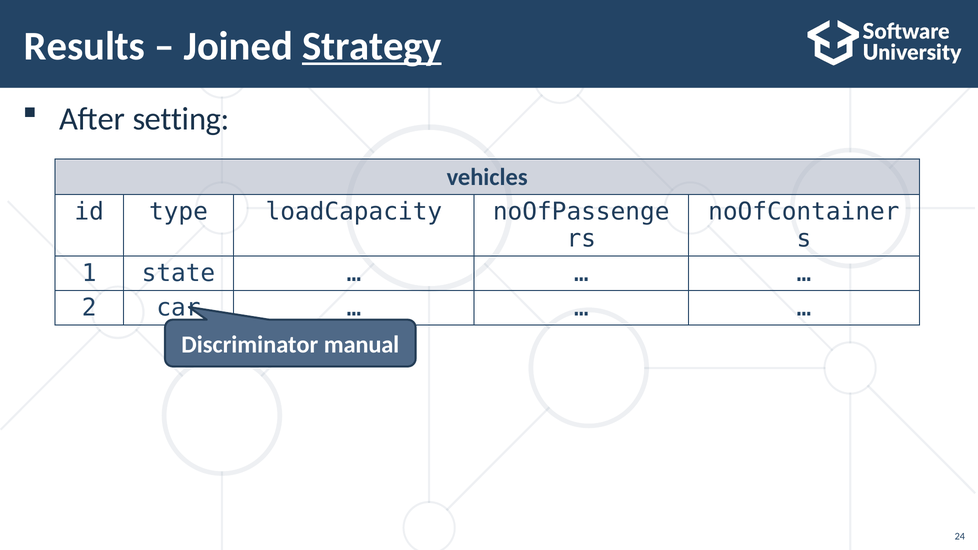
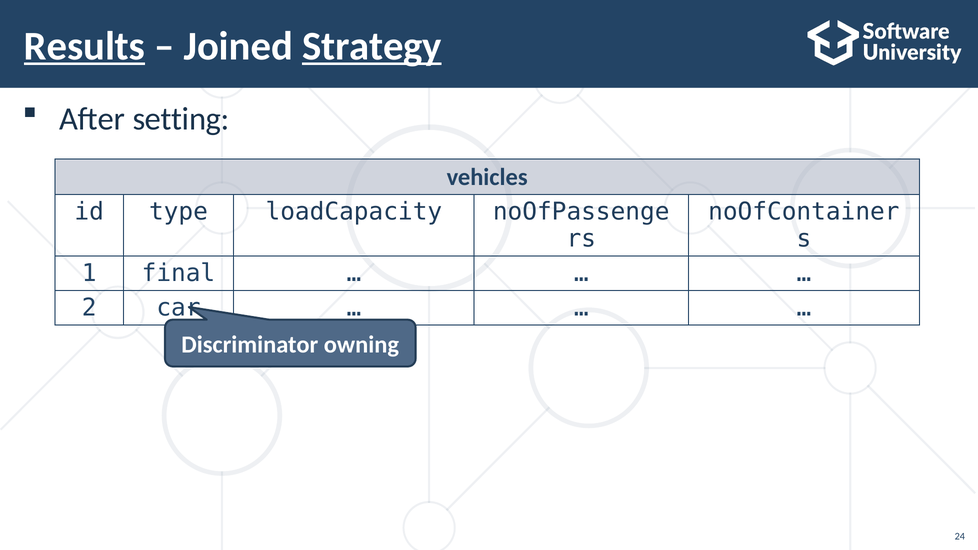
Results underline: none -> present (85, 46)
state: state -> final (178, 273)
manual: manual -> owning (361, 345)
